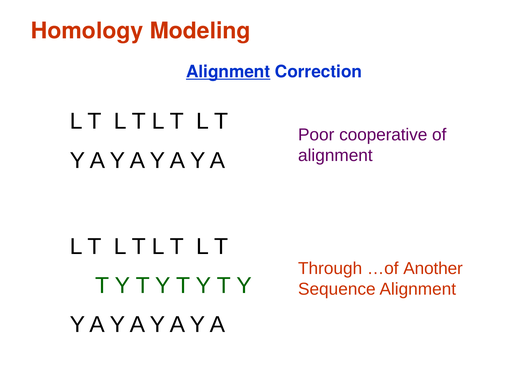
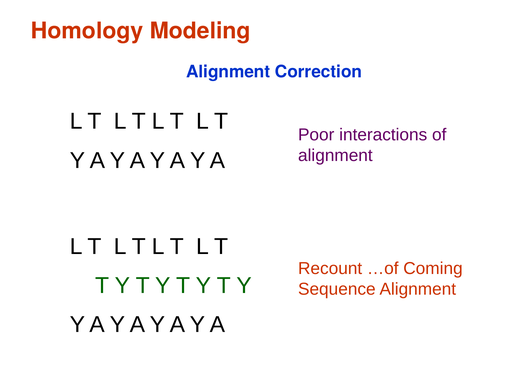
Alignment underline: present -> none (228, 72)
cooperative: cooperative -> interactions (383, 135)
Through: Through -> Recount (330, 268)
Another: Another -> Coming (433, 268)
